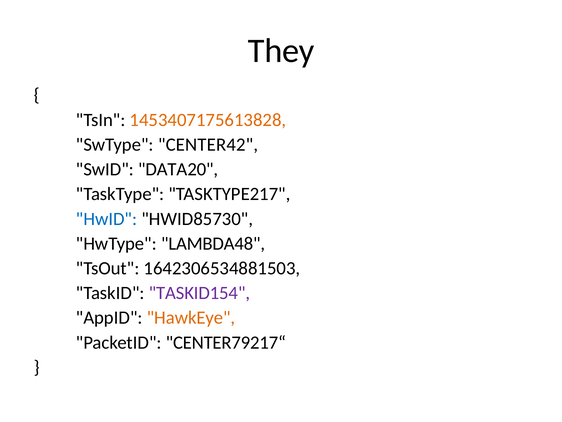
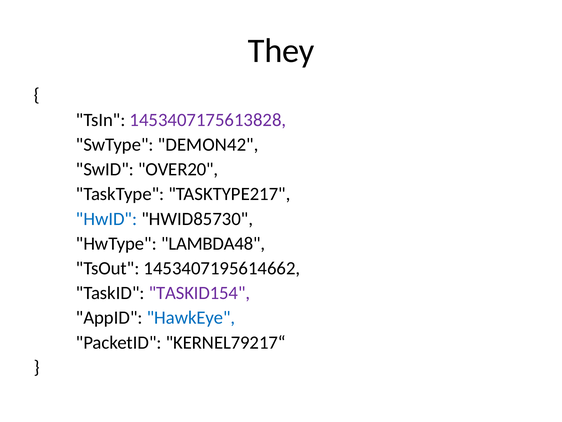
1453407175613828 colour: orange -> purple (208, 120)
CENTER42: CENTER42 -> DEMON42 (208, 144)
DATA20: DATA20 -> OVER20 (178, 169)
1642306534881503: 1642306534881503 -> 1453407195614662 (222, 268)
HawkEye colour: orange -> blue (191, 317)
CENTER79217“: CENTER79217“ -> KERNEL79217“ (226, 342)
